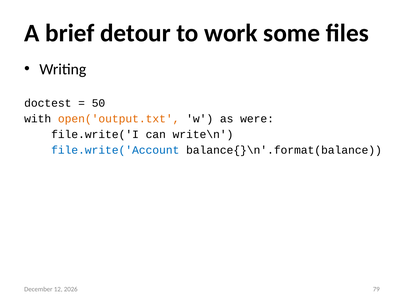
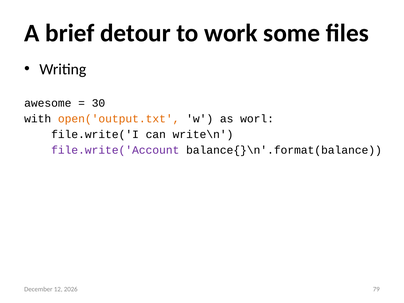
doctest: doctest -> awesome (48, 103)
50: 50 -> 30 (98, 103)
were: were -> worl (257, 119)
file.write('Account colour: blue -> purple (115, 150)
